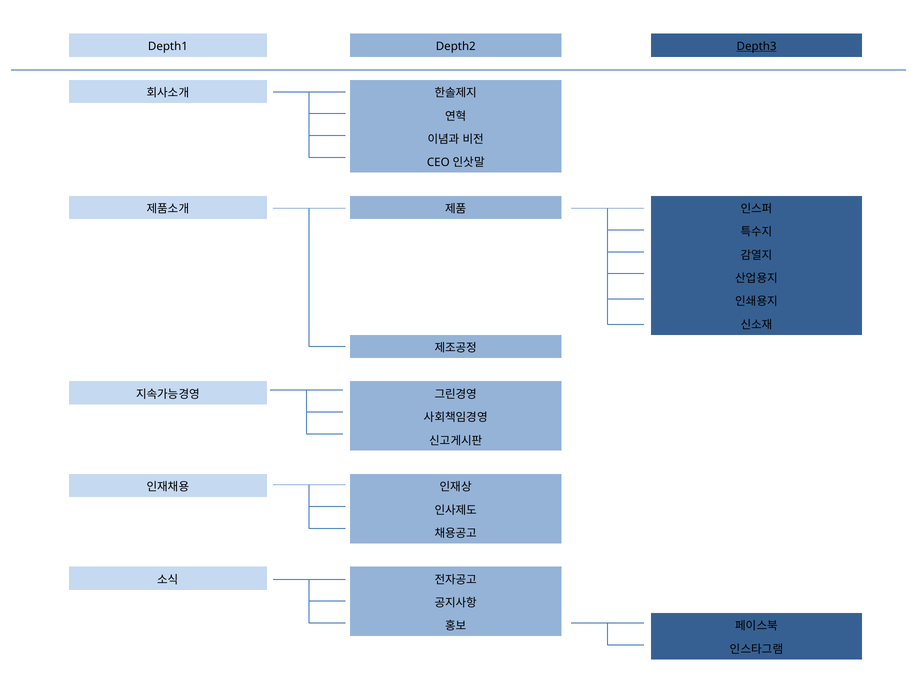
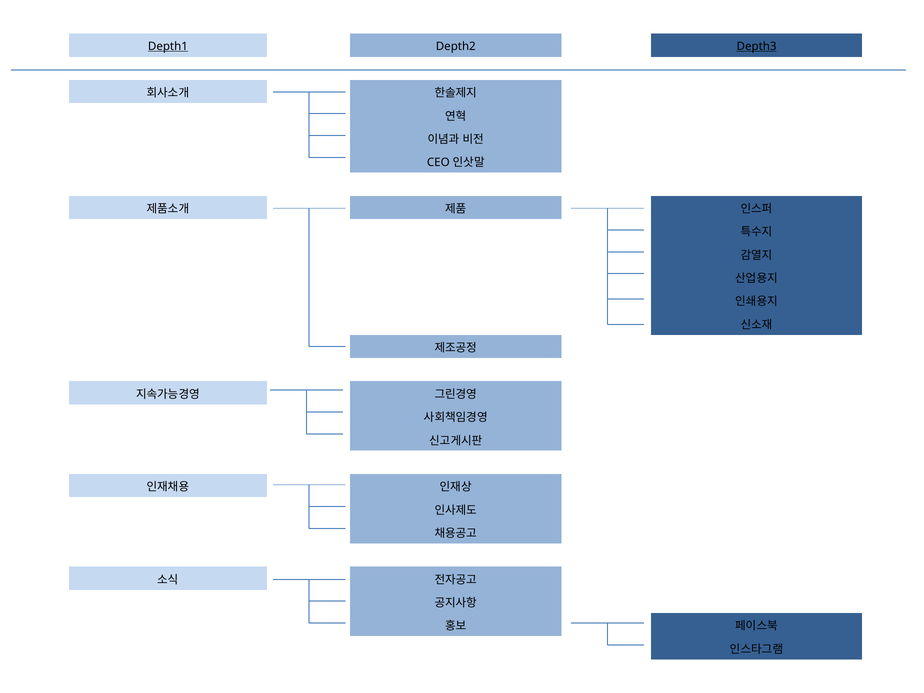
Depth1 underline: none -> present (168, 46)
